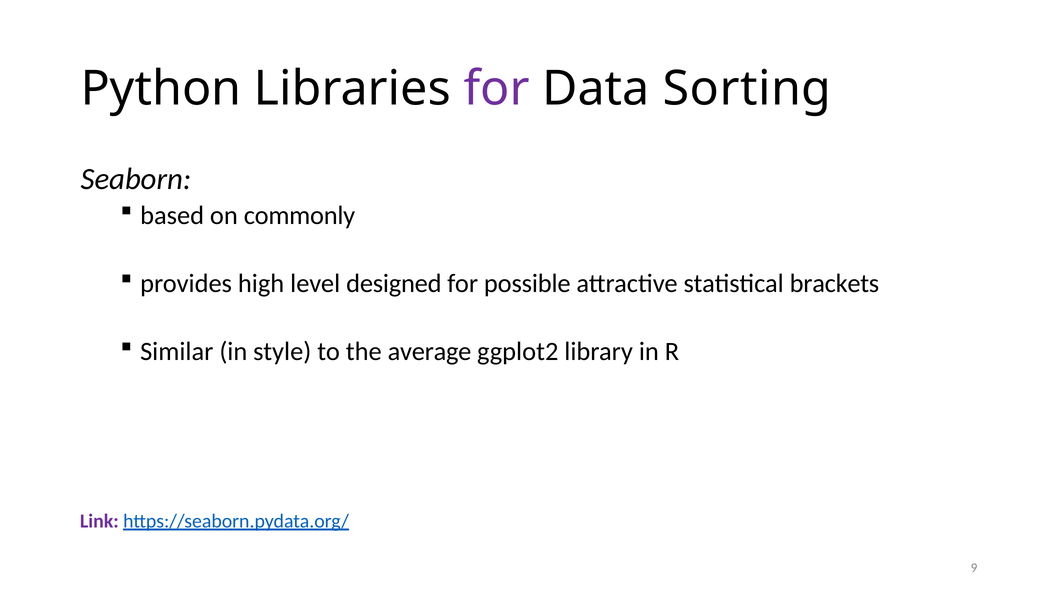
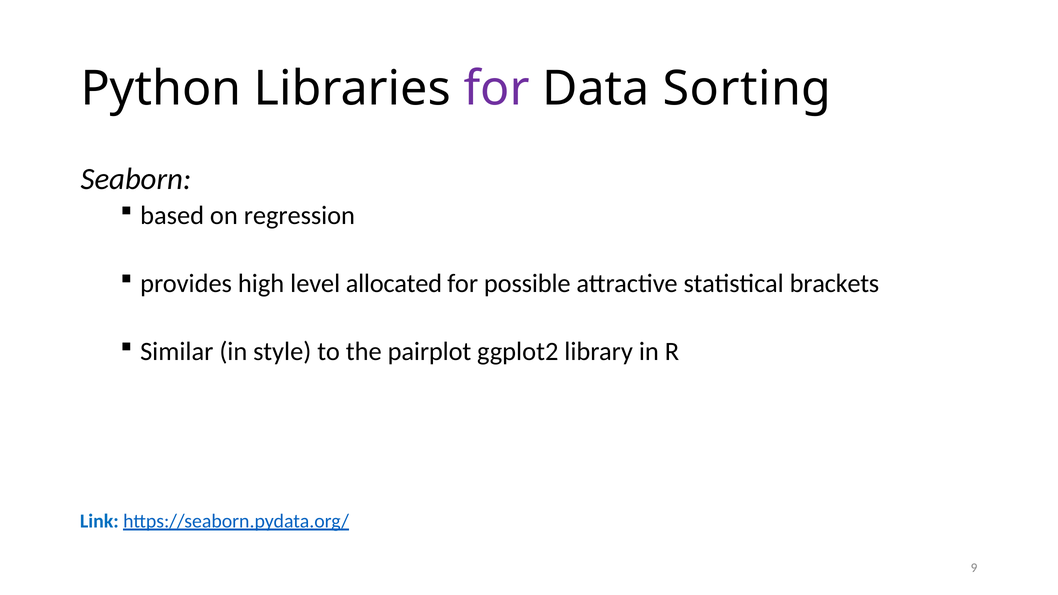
commonly: commonly -> regression (299, 215)
designed: designed -> allocated (394, 283)
average: average -> pairplot (429, 352)
Link colour: purple -> blue (99, 521)
